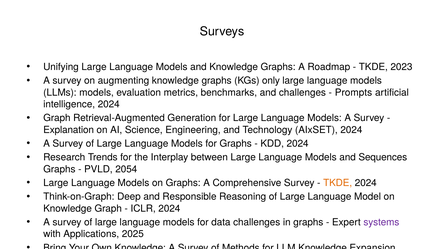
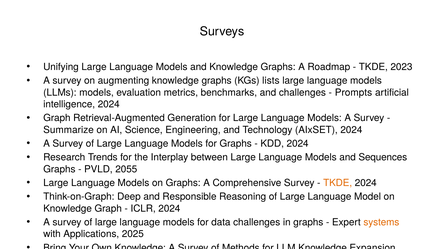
only: only -> lists (271, 81)
Explanation: Explanation -> Summarize (69, 130)
2054: 2054 -> 2055 (126, 170)
systems colour: purple -> orange (381, 223)
